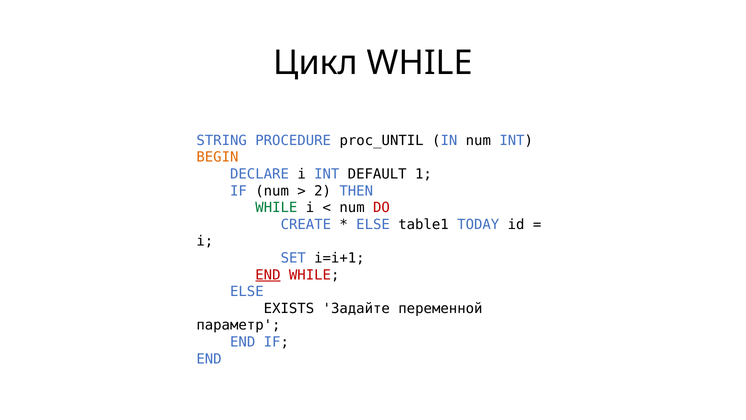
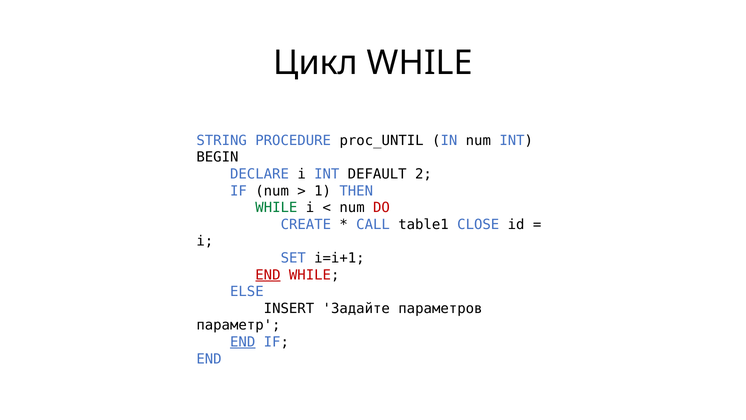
BEGIN colour: orange -> black (217, 157)
1: 1 -> 2 (423, 174)
2: 2 -> 1 (323, 191)
ELSE: ELSE -> CALL (373, 224)
TODAY: TODAY -> CLOSE (478, 224)
EXISTS: EXISTS -> INSERT (289, 308)
переменной: переменной -> параметров (440, 308)
END underline: none -> present (243, 342)
